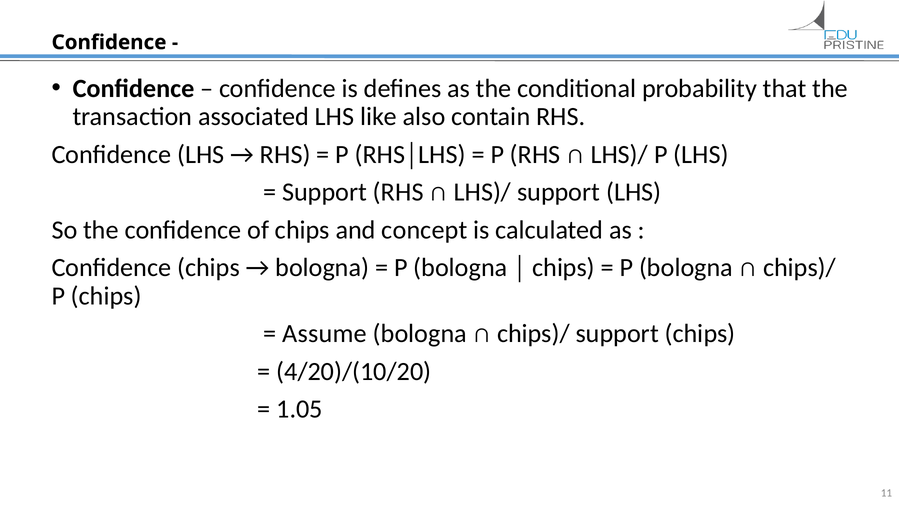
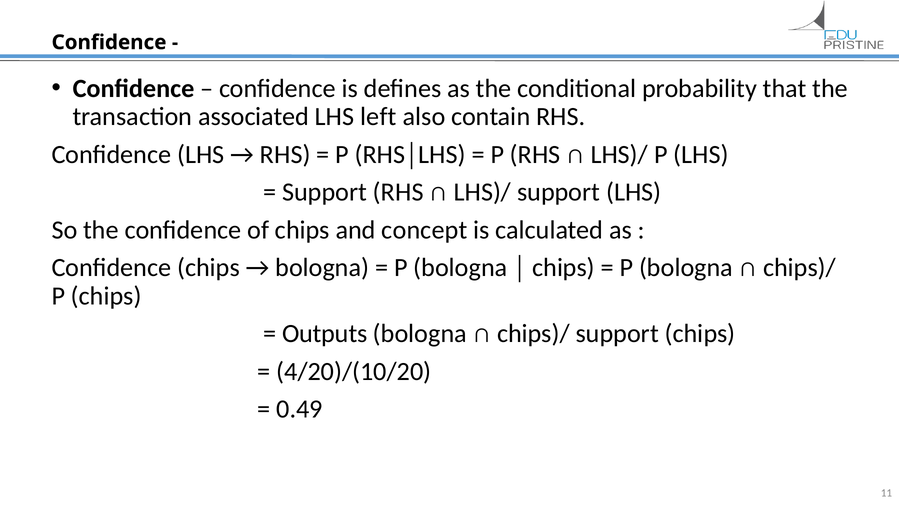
like: like -> left (379, 117)
Assume: Assume -> Outputs (325, 333)
1.05: 1.05 -> 0.49 (299, 409)
